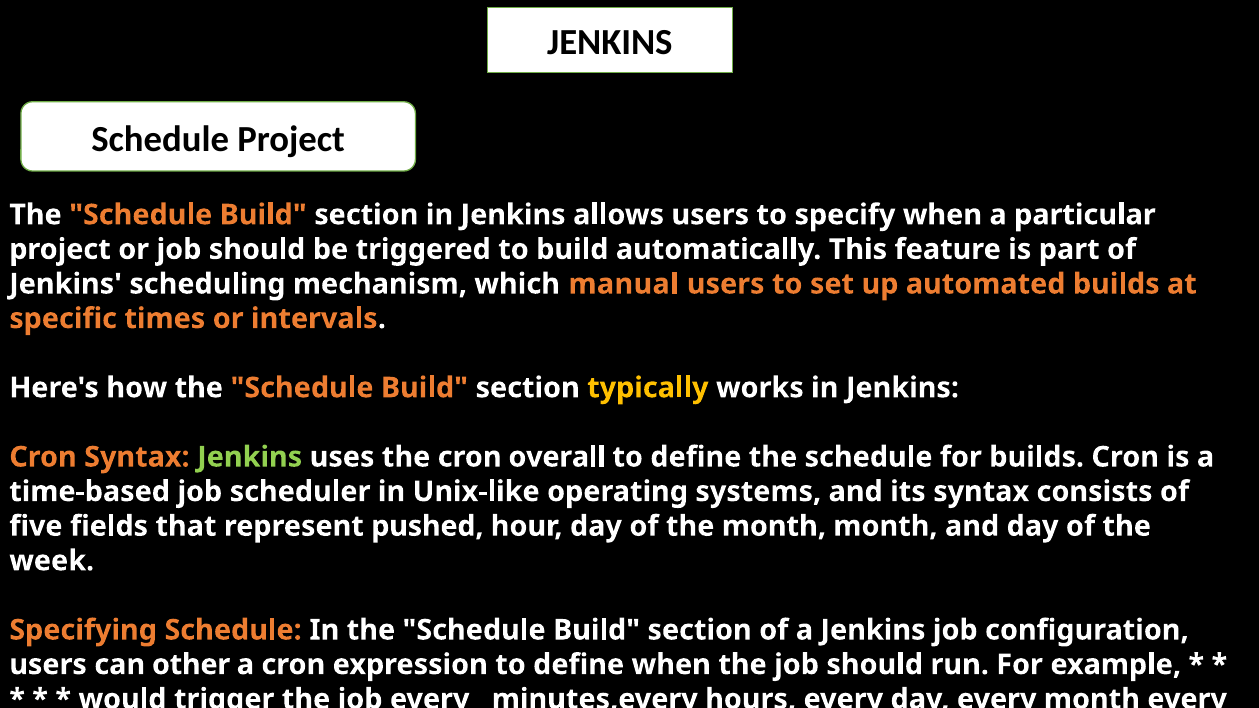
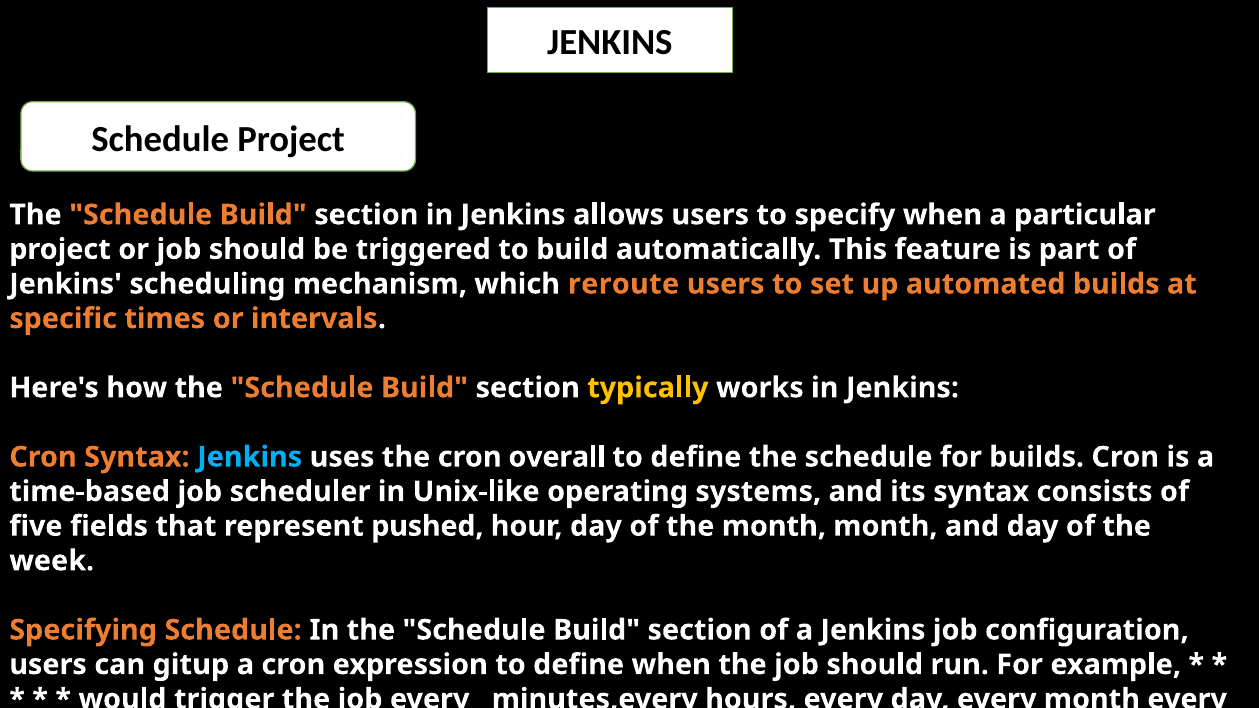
manual: manual -> reroute (624, 284)
Jenkins colour: light green -> light blue (250, 457)
other: other -> gitup (191, 665)
